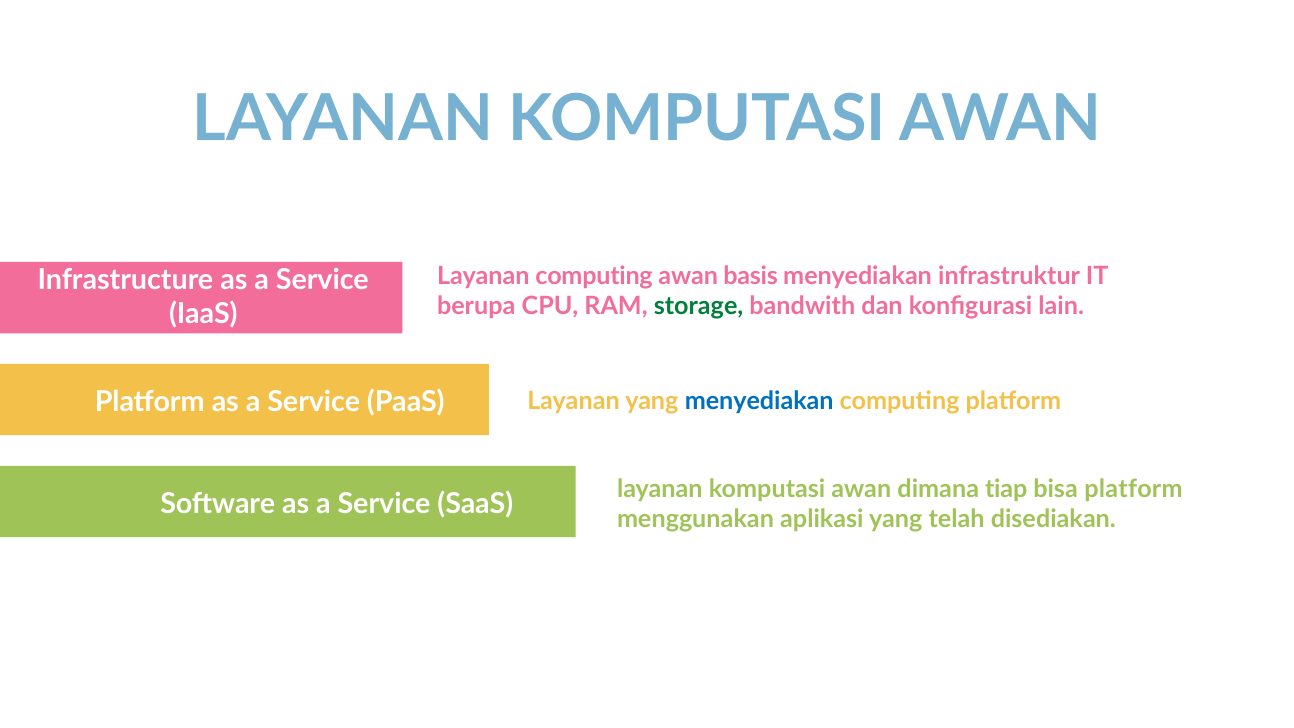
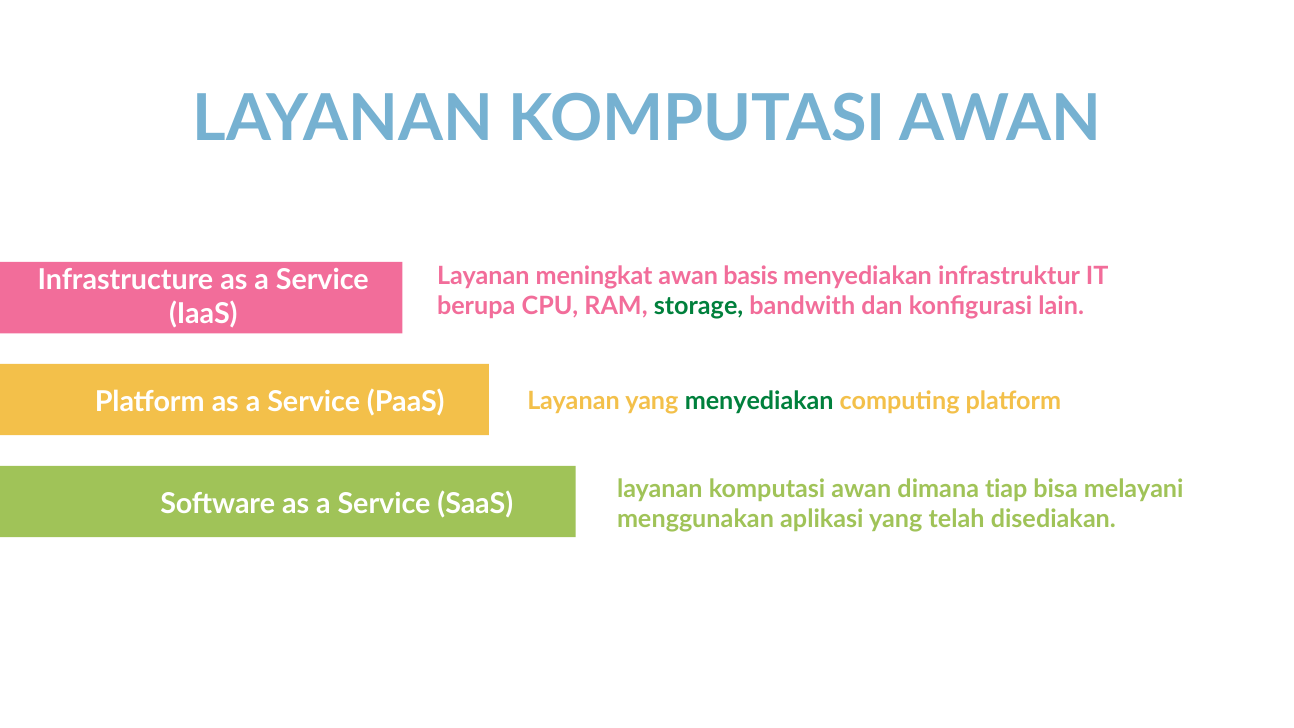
Layanan computing: computing -> meningkat (594, 276)
menyediakan colour: blue -> green (759, 402)
bisa platform: platform -> melayani (1134, 489)
